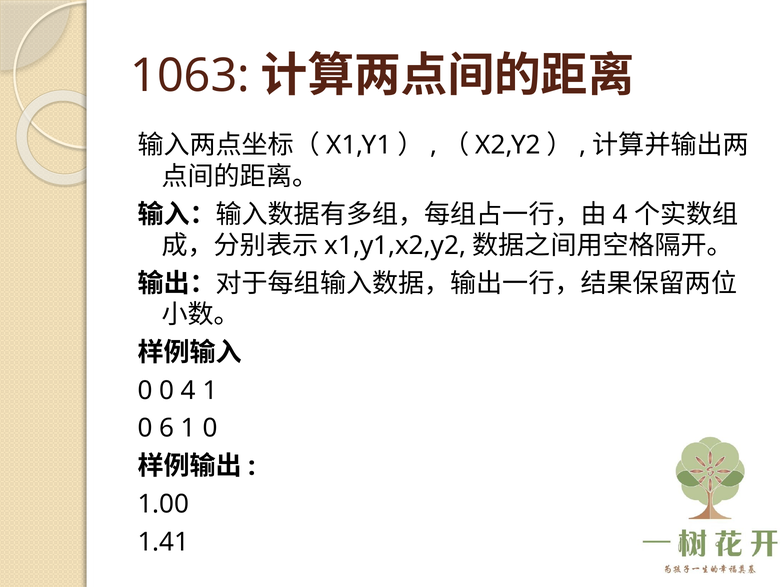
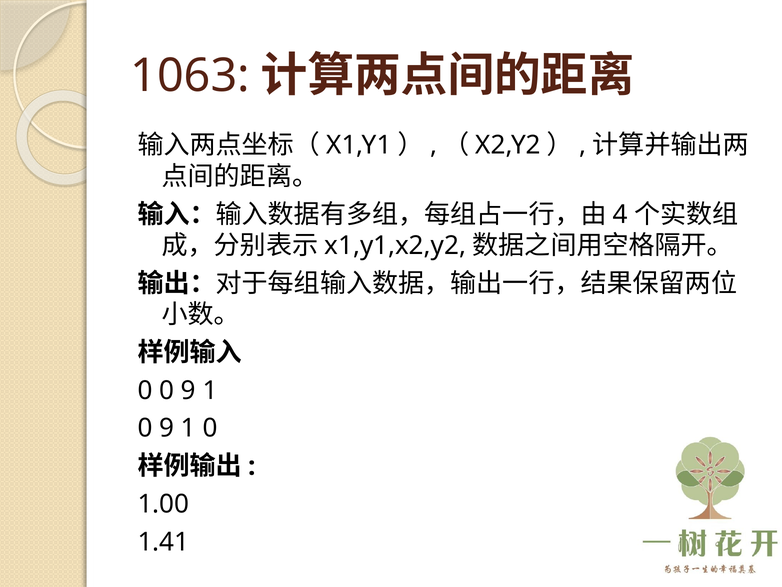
0 0 4: 4 -> 9 (188, 390)
6: 6 -> 9 (167, 428)
